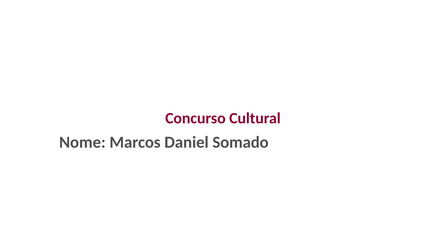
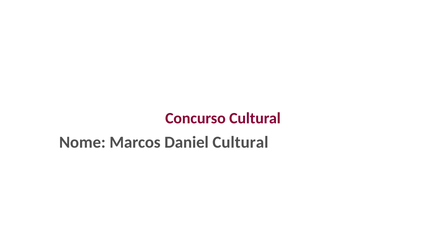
Daniel Somado: Somado -> Cultural (240, 142)
